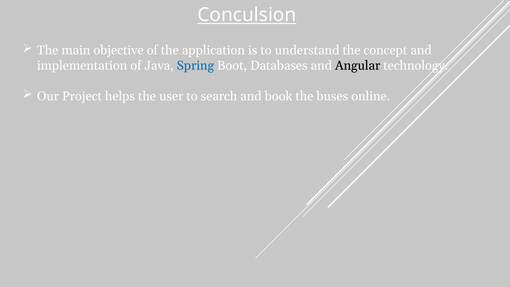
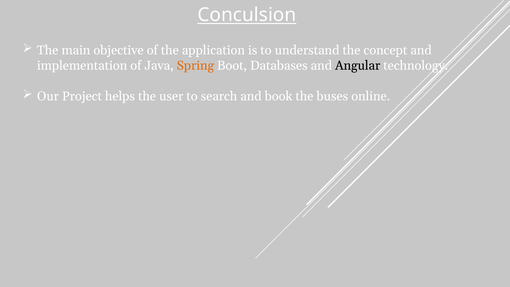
Spring colour: blue -> orange (195, 66)
